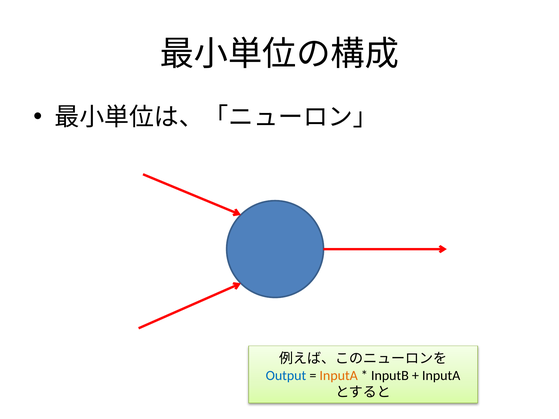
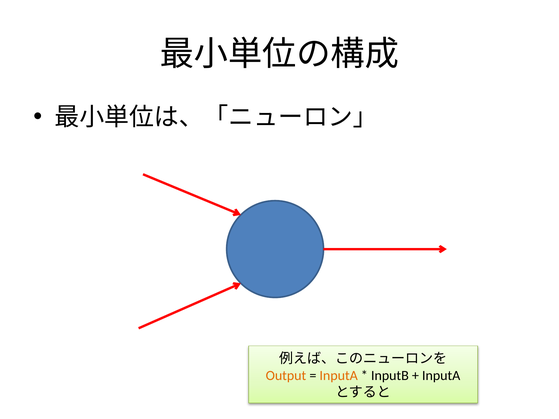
Output colour: blue -> orange (286, 376)
